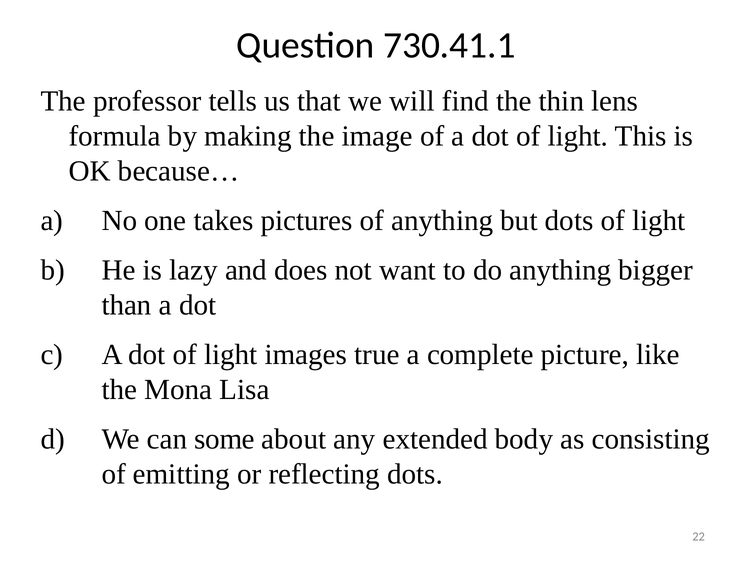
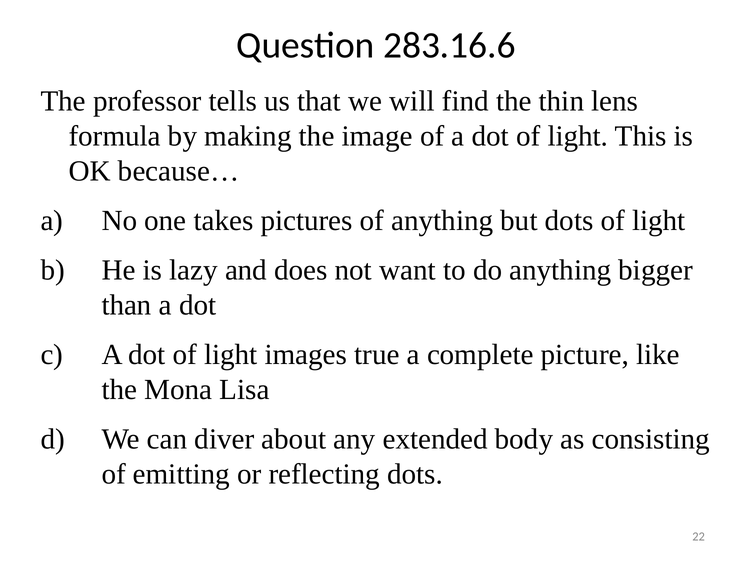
730.41.1: 730.41.1 -> 283.16.6 (449, 46)
some: some -> diver (224, 440)
